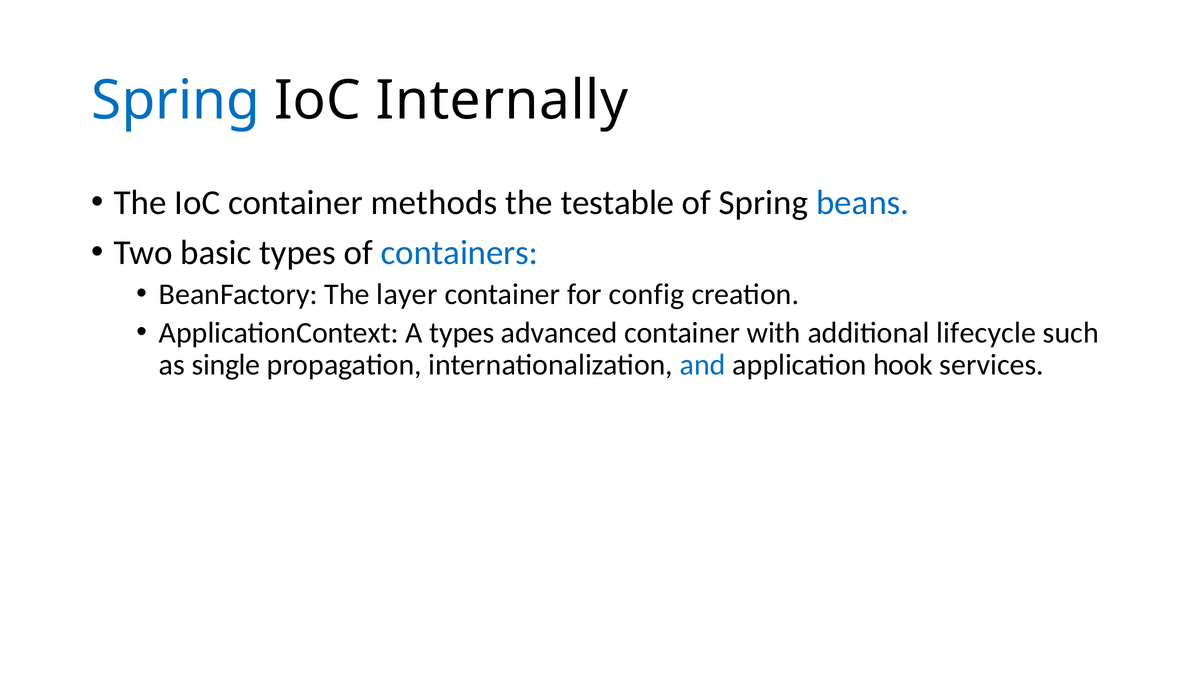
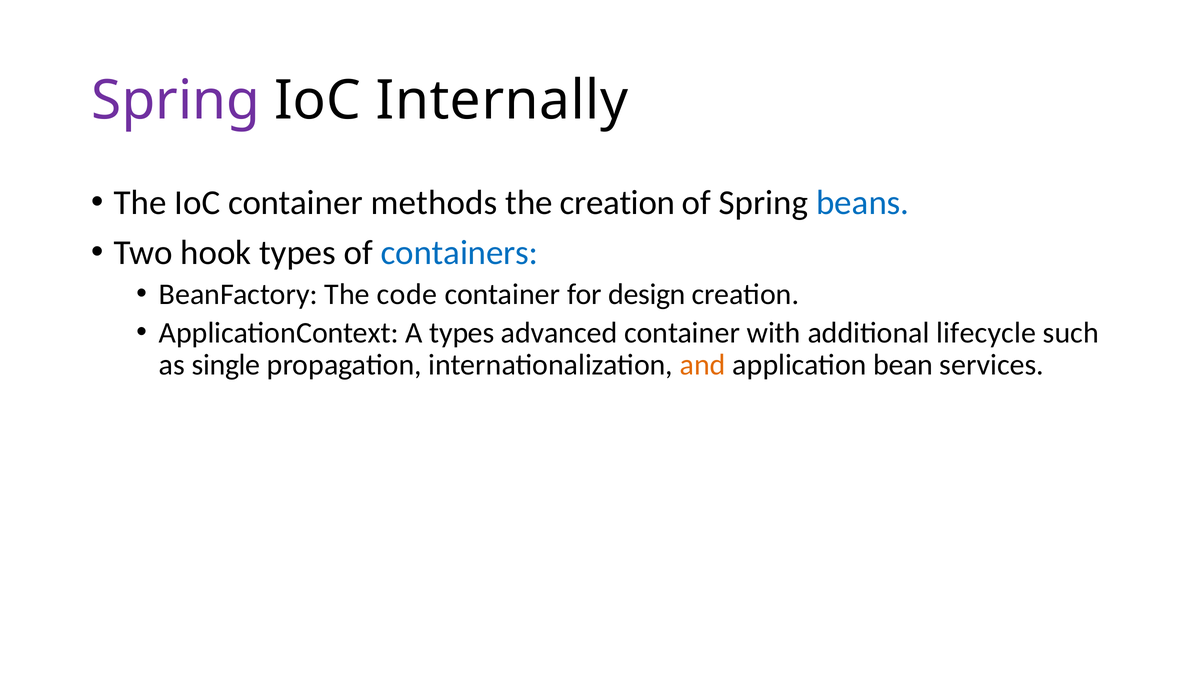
Spring colour: blue -> purple (176, 101)
the testable: testable -> creation (618, 203)
basic: basic -> hook (216, 253)
layer: layer -> code (407, 294)
config: config -> design (647, 294)
and colour: blue -> orange (703, 365)
hook: hook -> bean (903, 365)
